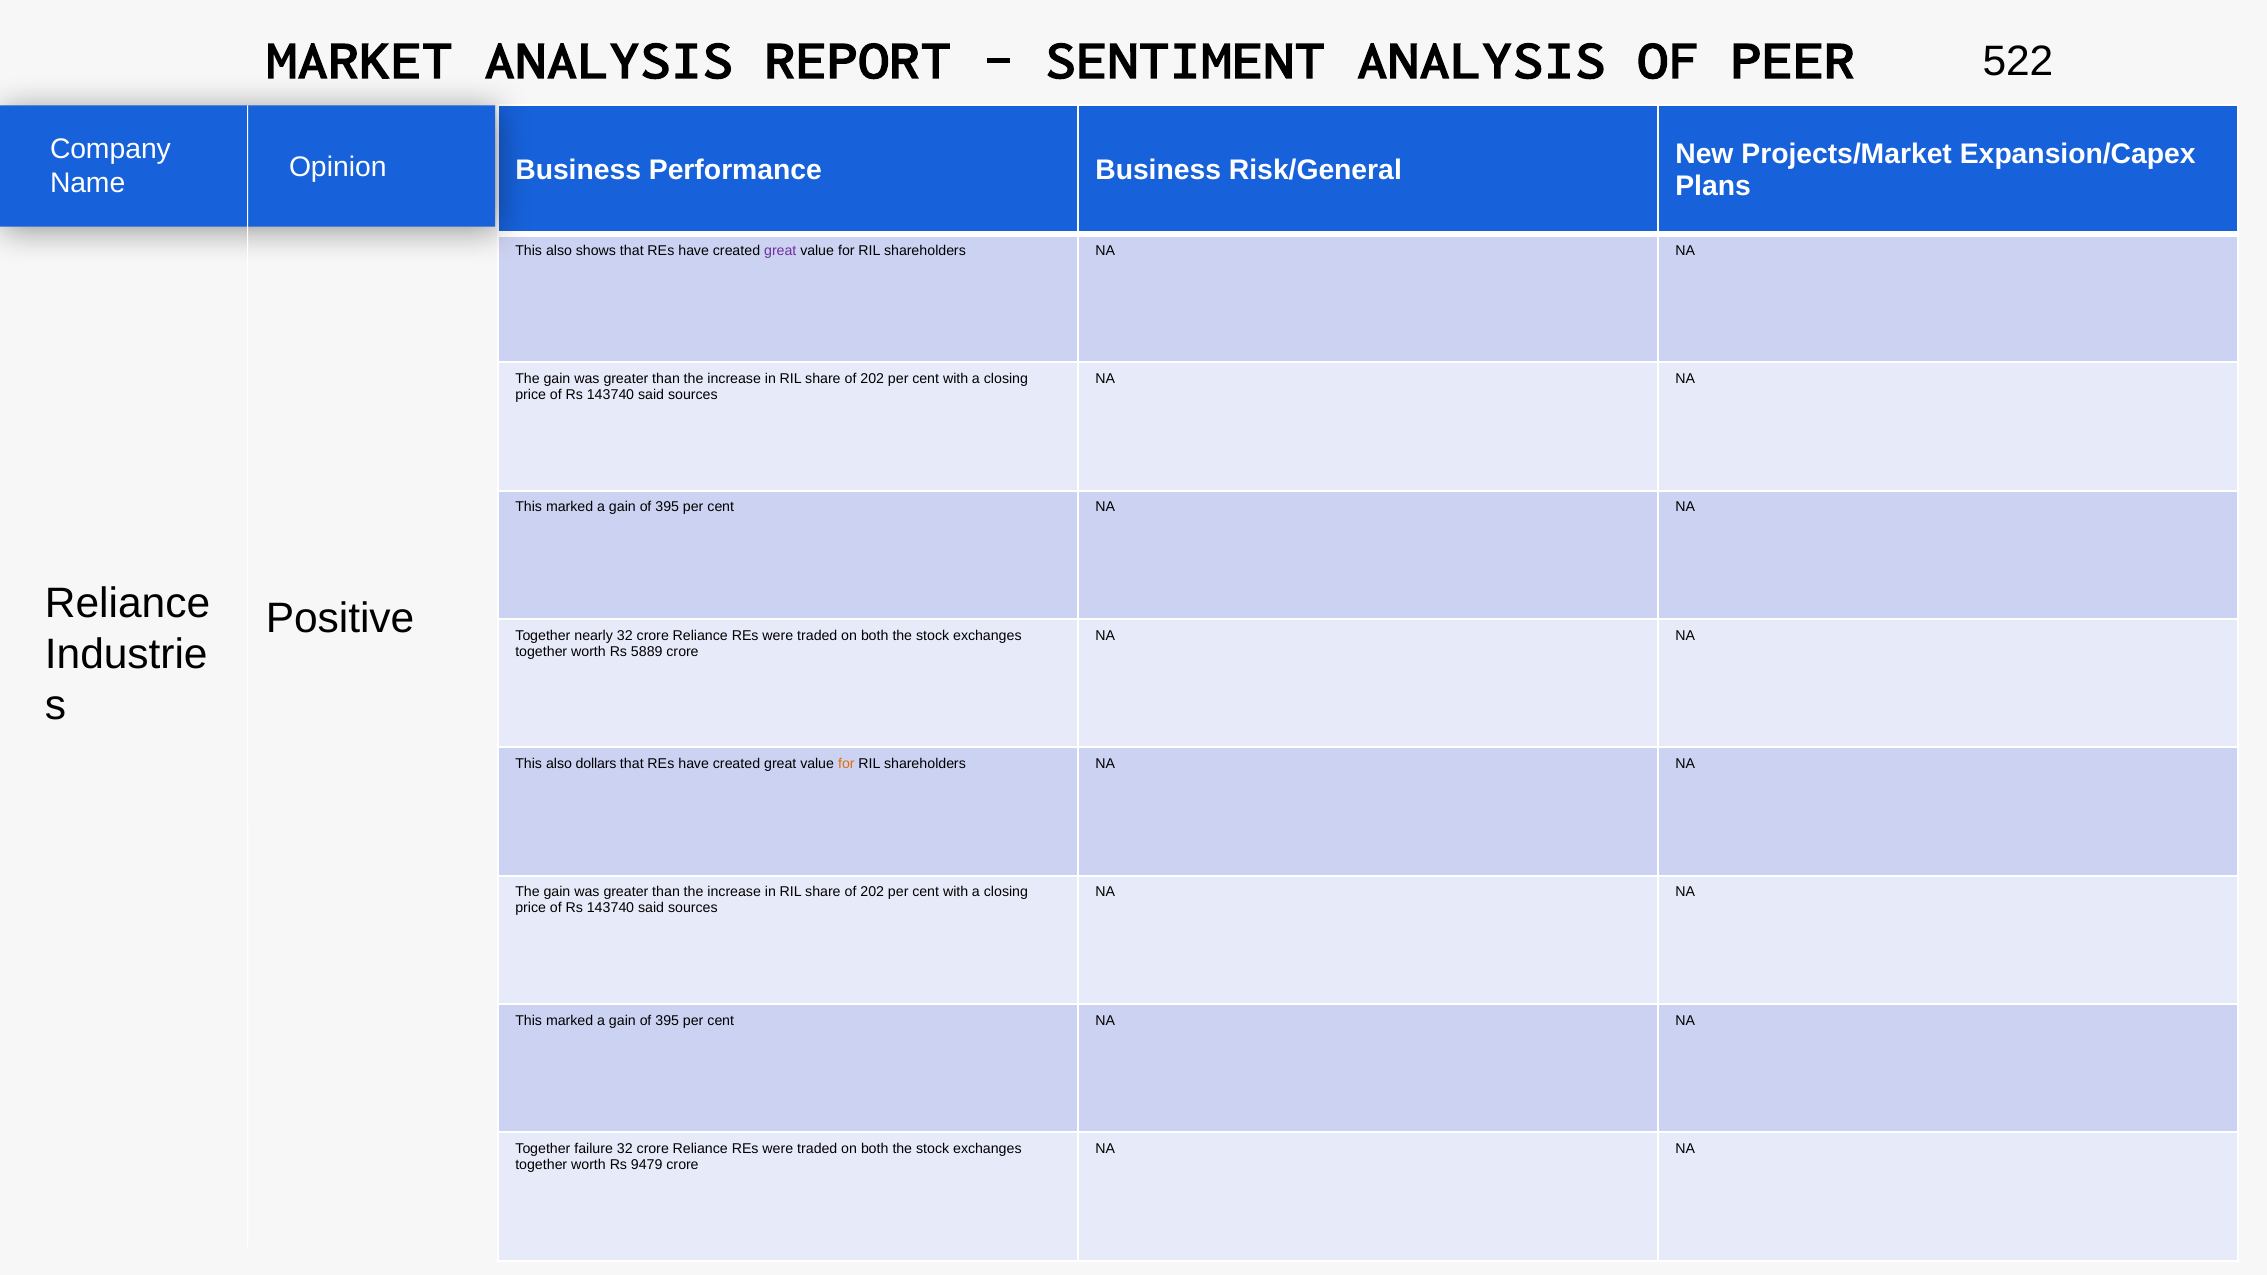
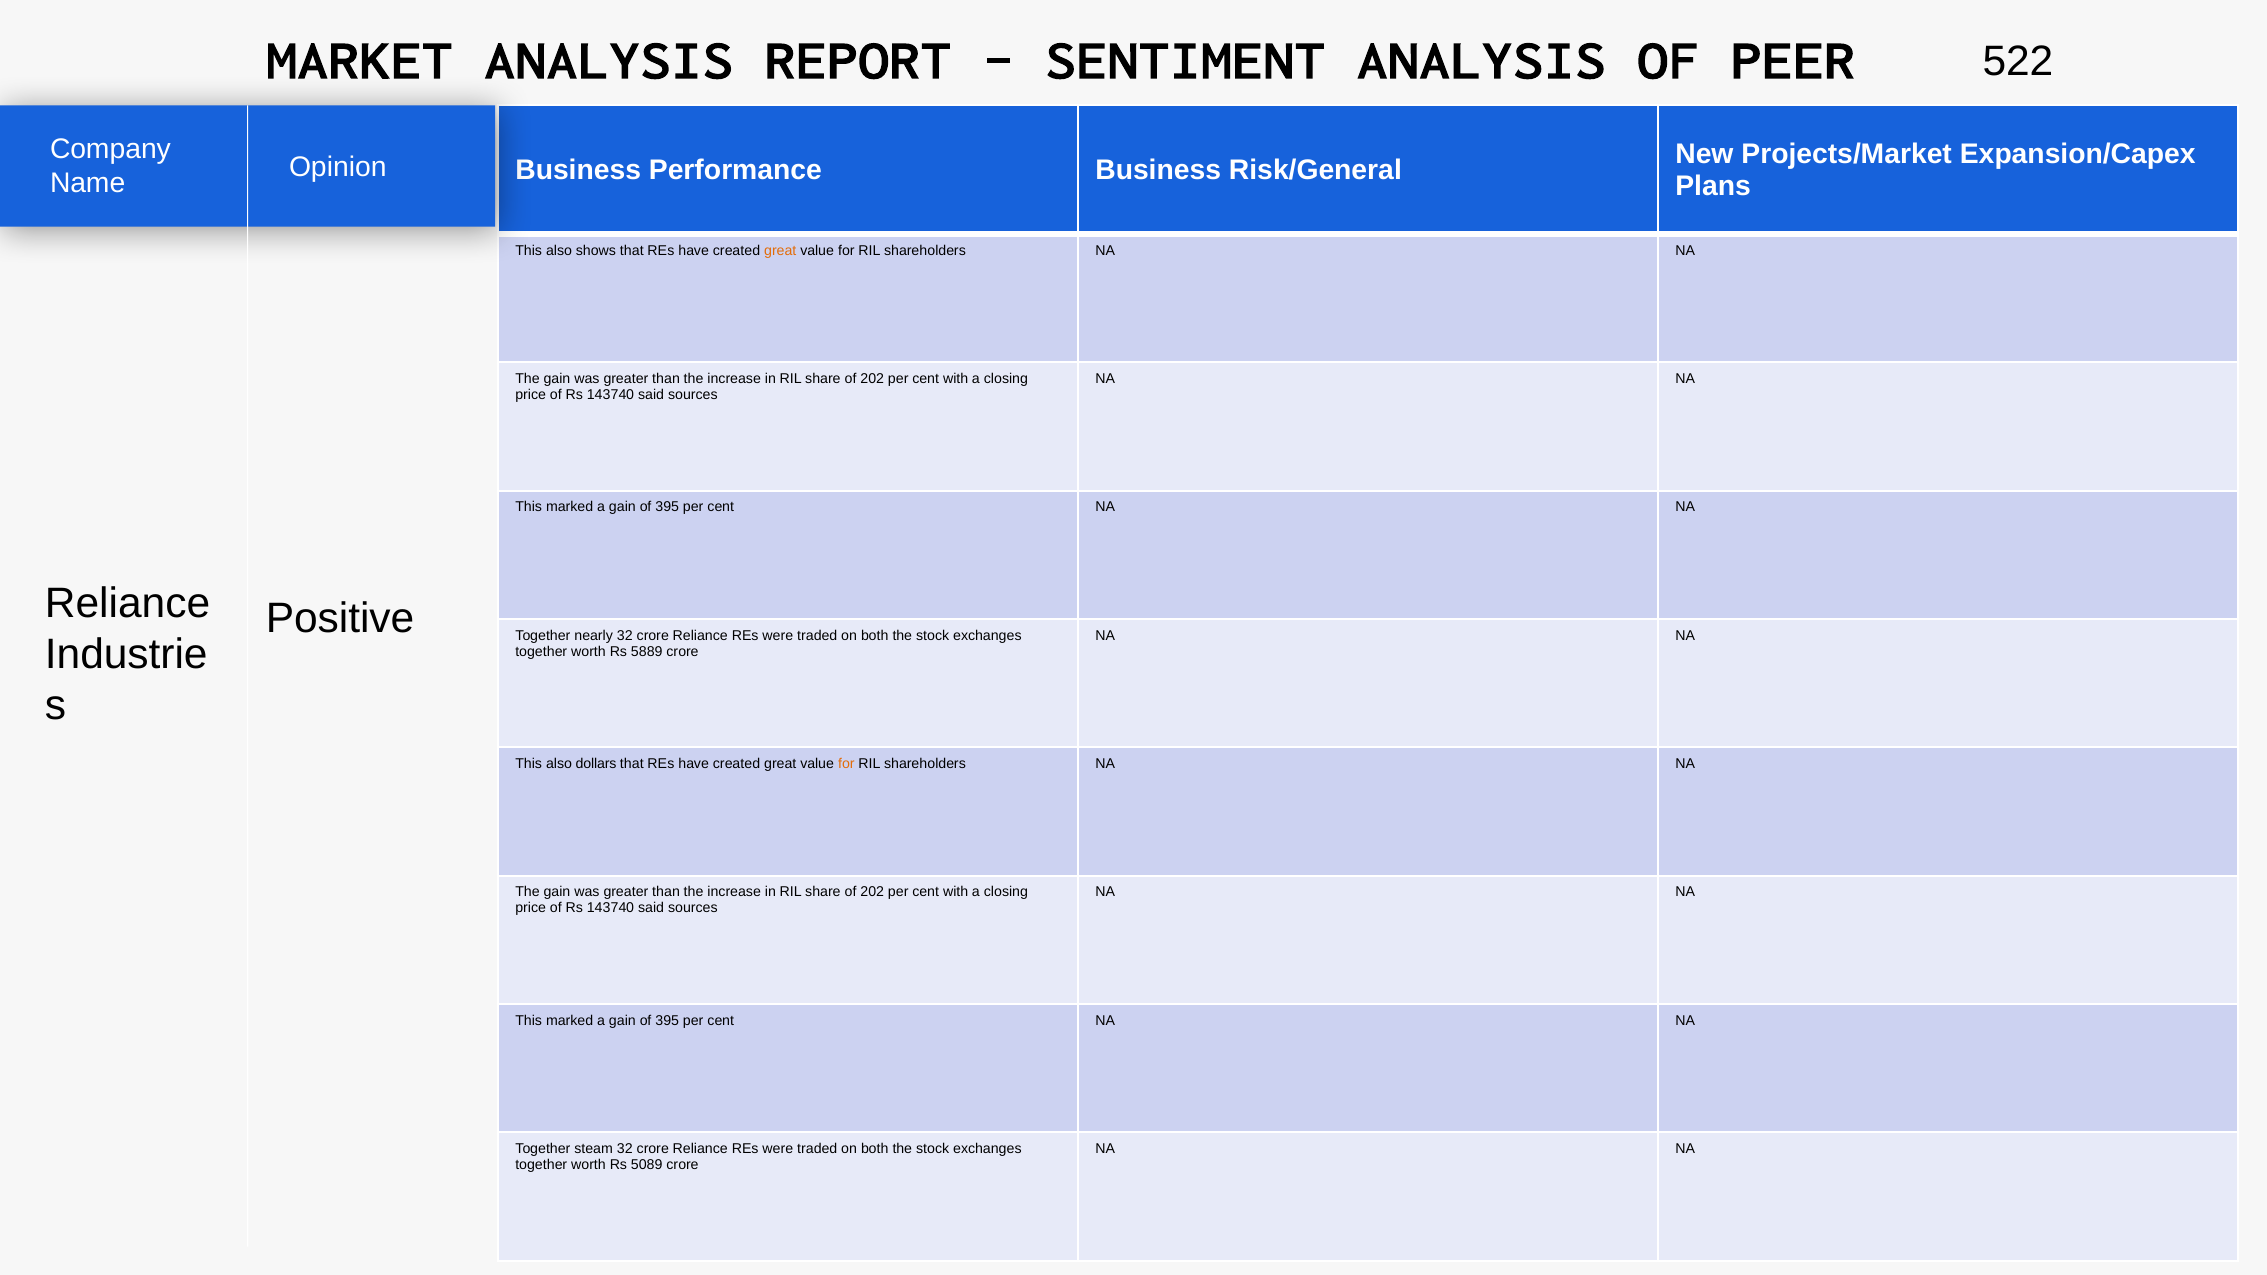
great colour: purple -> orange (780, 250)
failure: failure -> steam (594, 1149)
9479: 9479 -> 5089 (647, 1165)
